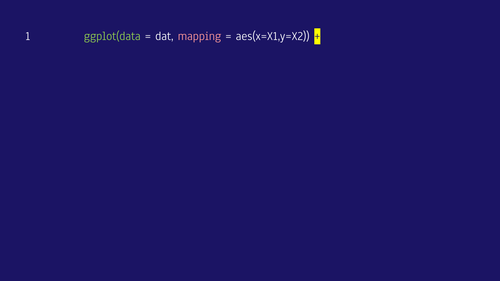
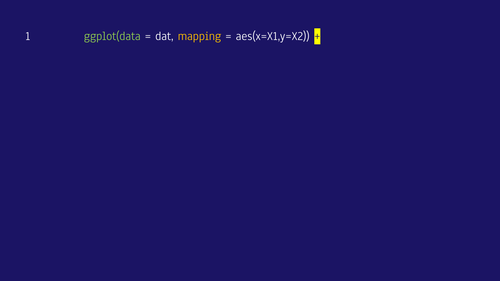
mapping colour: pink -> yellow (199, 36)
